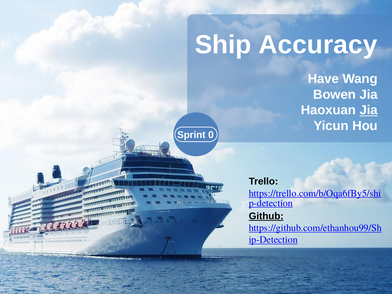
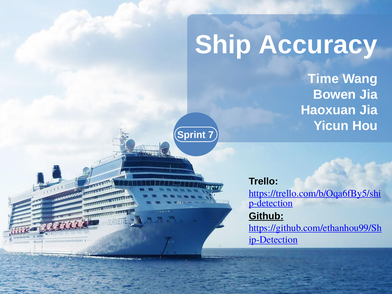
Have: Have -> Time (323, 79)
Jia underline: present -> none (369, 110)
0: 0 -> 7 (211, 135)
